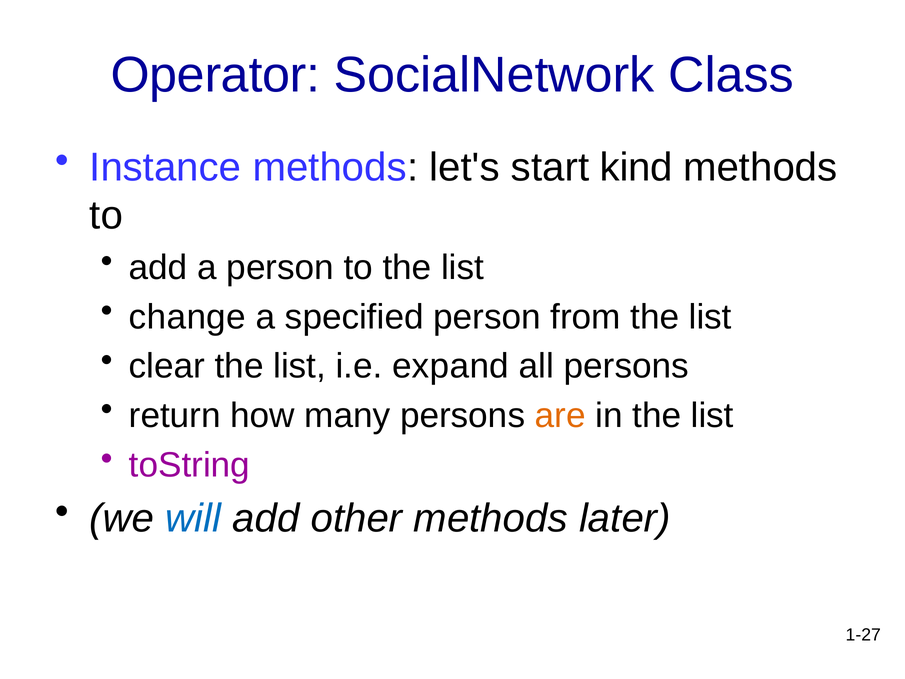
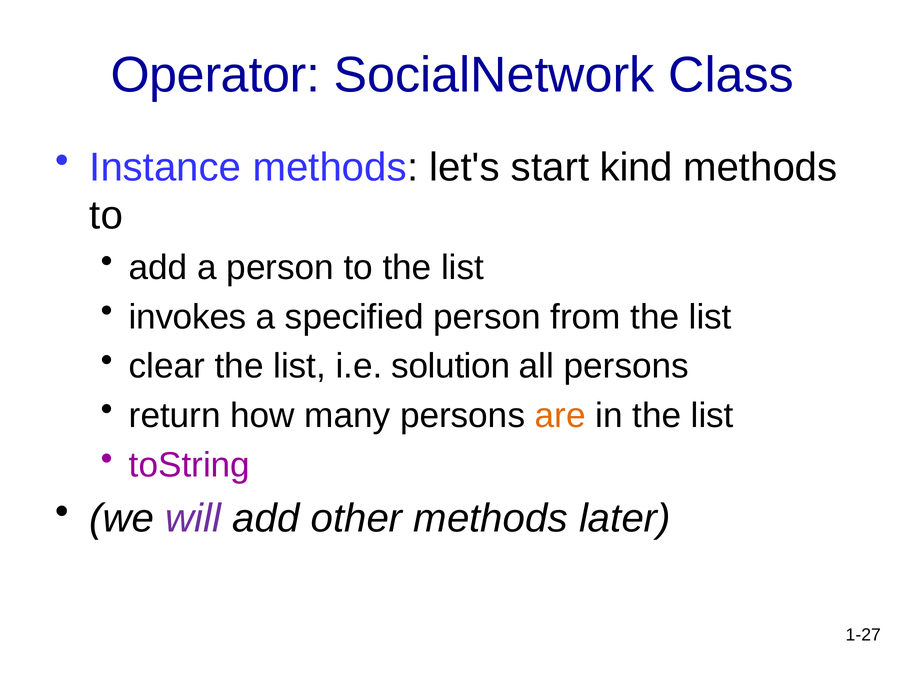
change: change -> invokes (188, 317)
expand: expand -> solution (451, 366)
will colour: blue -> purple (193, 518)
